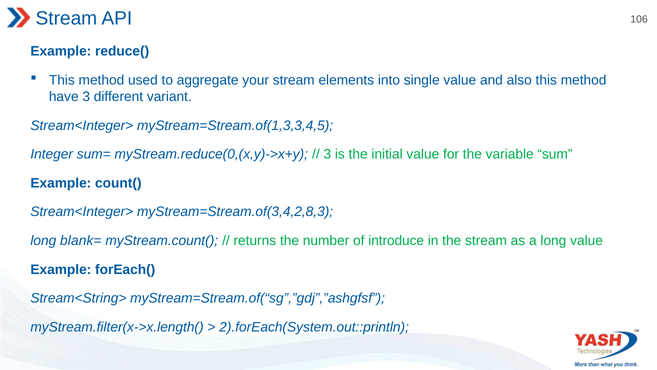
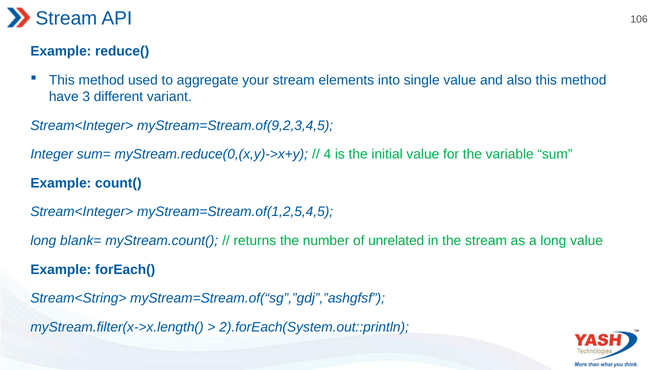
myStream=Stream.of(1,3,3,4,5: myStream=Stream.of(1,3,3,4,5 -> myStream=Stream.of(9,2,3,4,5 (235, 125)
3: 3 -> 4 (327, 154)
myStream=Stream.of(3,4,2,8,3: myStream=Stream.of(3,4,2,8,3 -> myStream=Stream.of(1,2,5,4,5 (235, 212)
introduce: introduce -> unrelated (396, 240)
